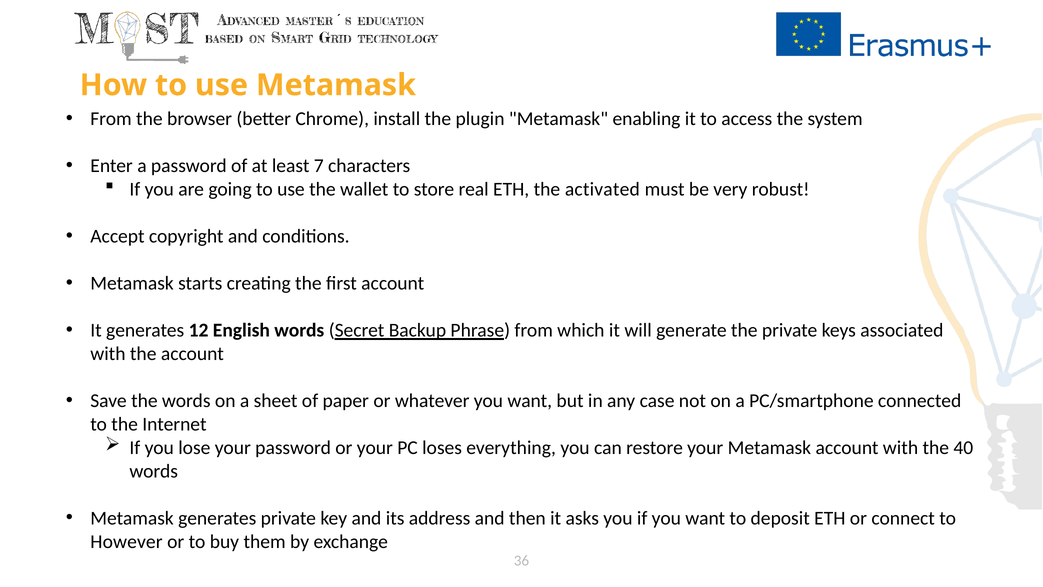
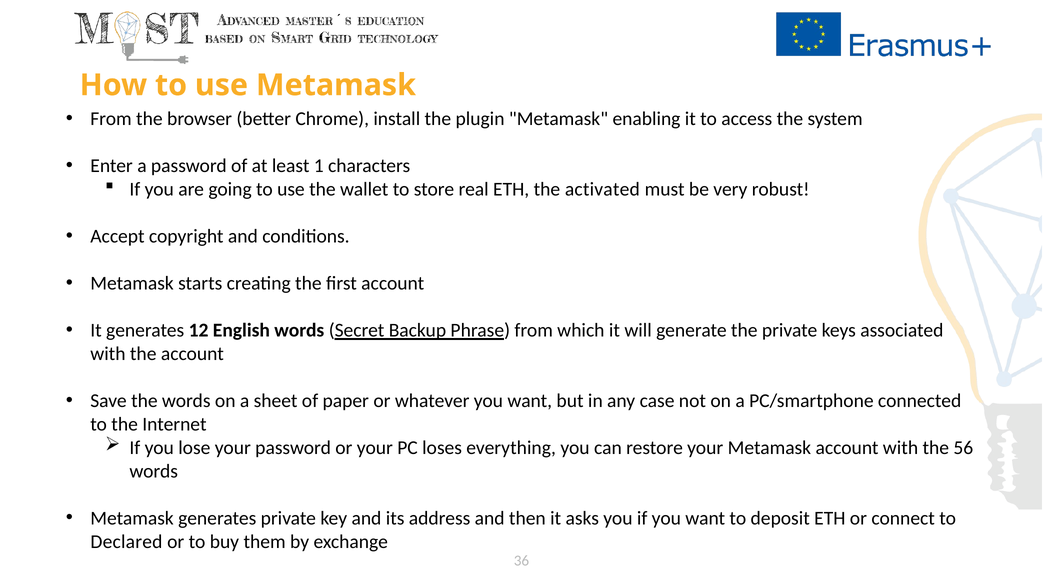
7: 7 -> 1 (319, 166)
40: 40 -> 56 (963, 447)
However: However -> Declared (126, 541)
